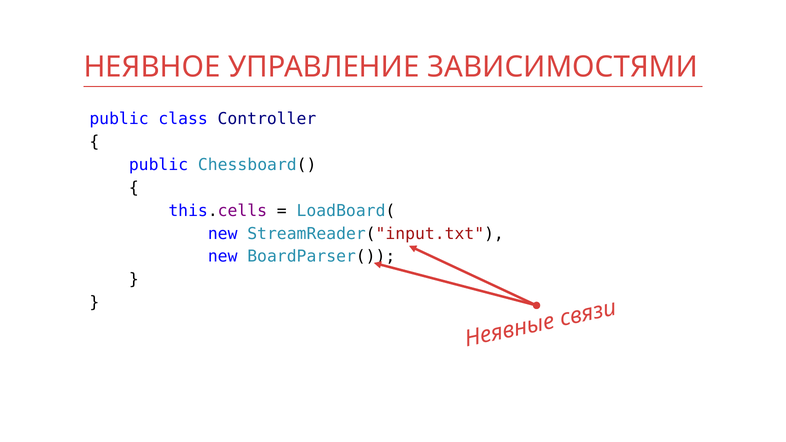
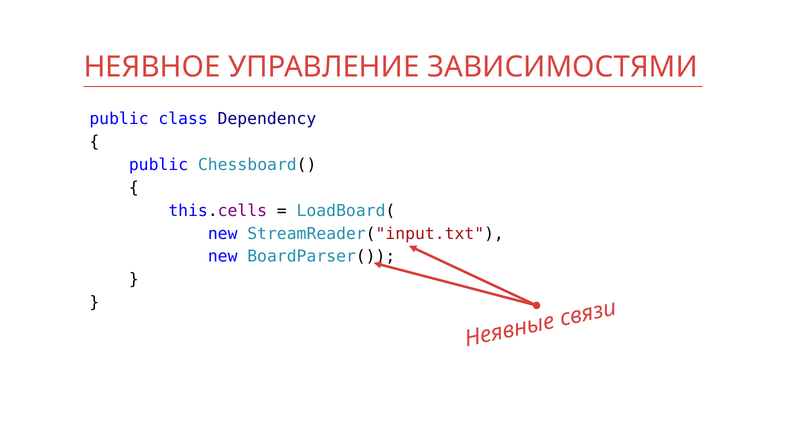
Controller: Controller -> Dependency (267, 119)
